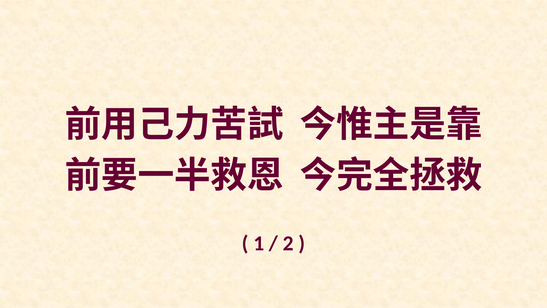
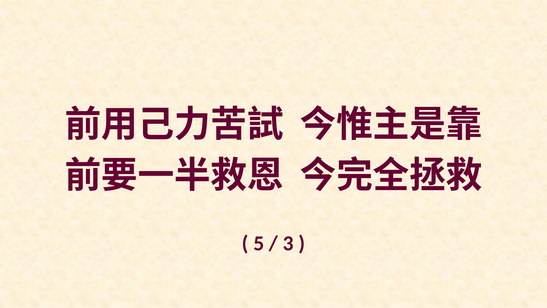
1: 1 -> 5 (259, 243)
2: 2 -> 3 (288, 243)
